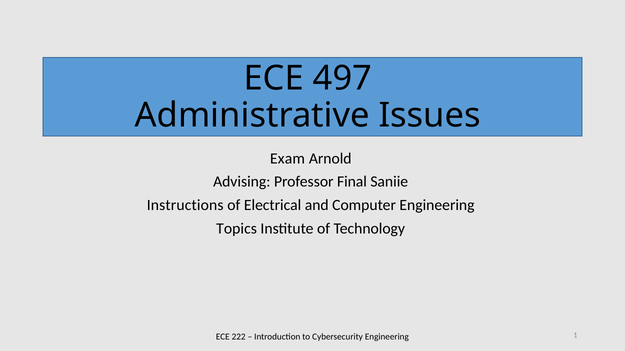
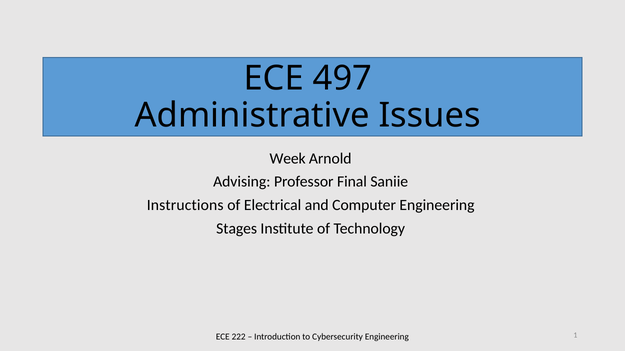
Exam: Exam -> Week (288, 159)
Topics: Topics -> Stages (237, 229)
